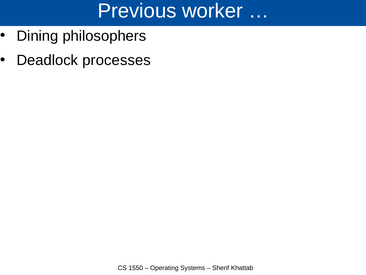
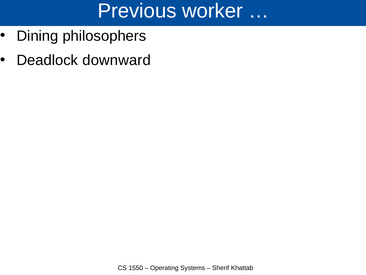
processes: processes -> downward (117, 60)
